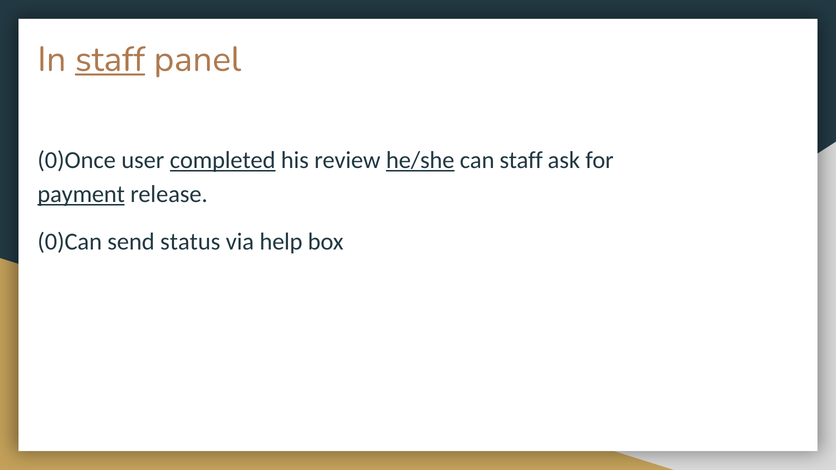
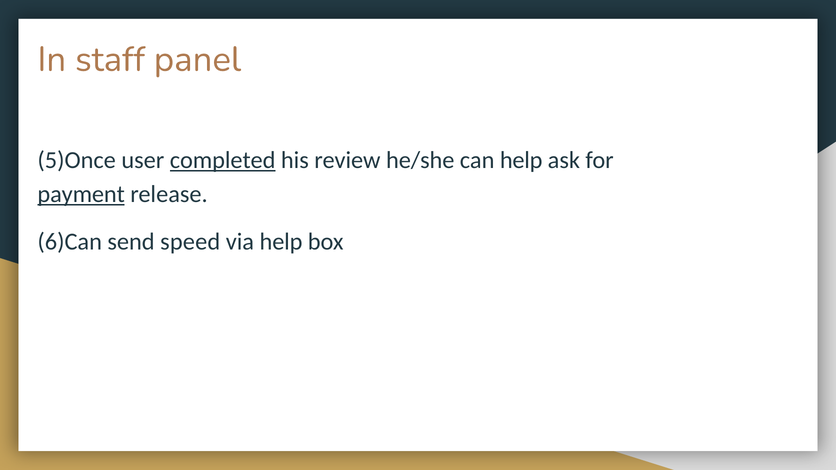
staff underline: present -> none (110, 59)
0)Once: 0)Once -> 5)Once (77, 161)
he/she underline: present -> none (420, 161)
can staff: staff -> help (521, 161)
0)Can: 0)Can -> 6)Can (70, 242)
status: status -> speed (190, 242)
